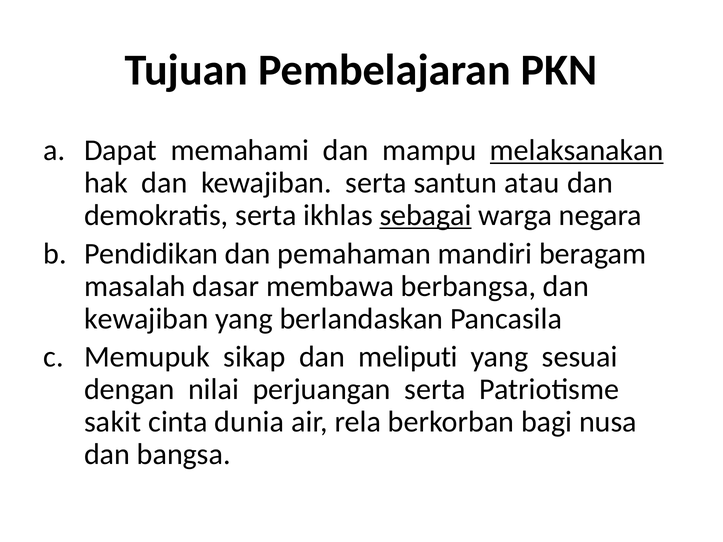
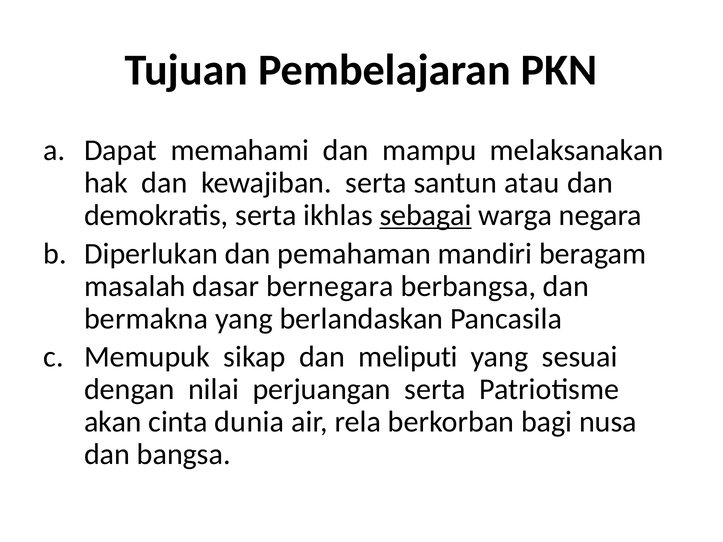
melaksanakan underline: present -> none (577, 150)
Pendidikan: Pendidikan -> Diperlukan (151, 254)
membawa: membawa -> bernegara (330, 286)
kewajiban: kewajiban -> bermakna (146, 319)
sakit: sakit -> akan (113, 422)
